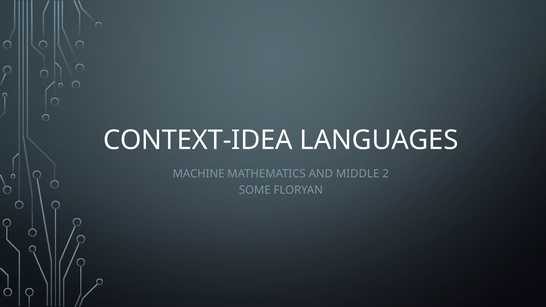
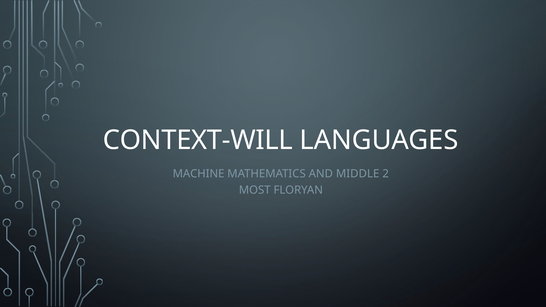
CONTEXT-IDEA: CONTEXT-IDEA -> CONTEXT-WILL (198, 140)
SOME: SOME -> MOST (255, 190)
